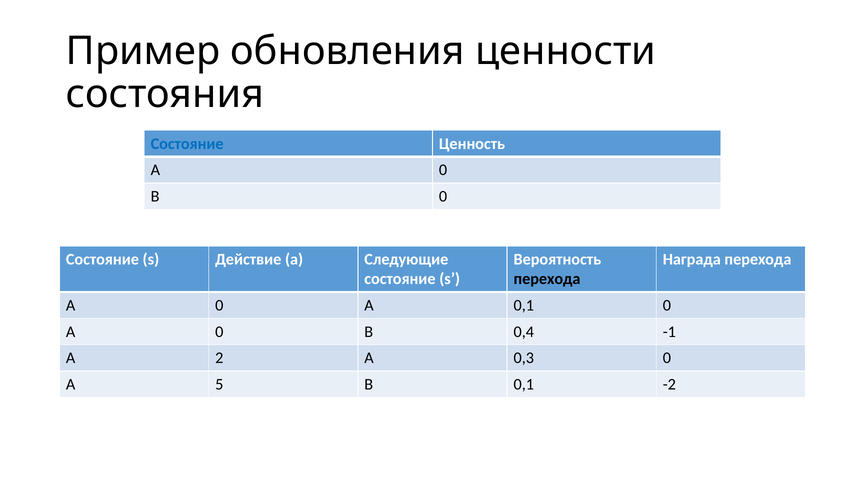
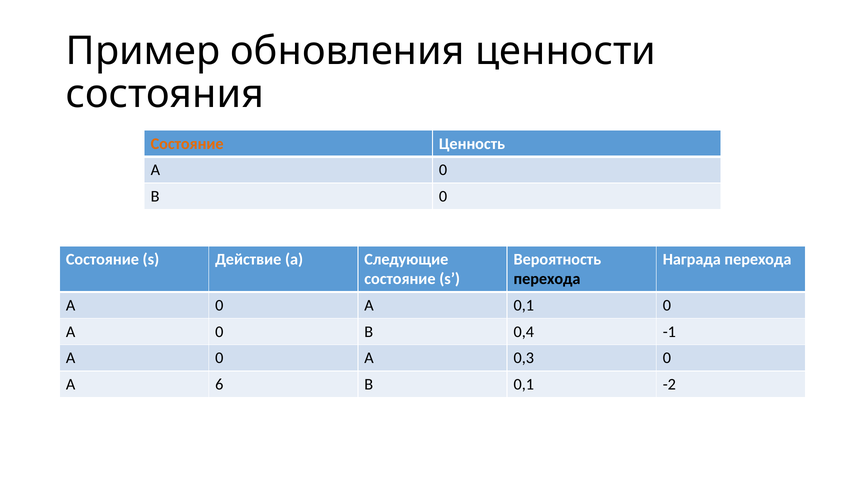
Состояние colour: blue -> orange (187, 144)
A 2: 2 -> 0 (219, 358)
5: 5 -> 6 (219, 384)
